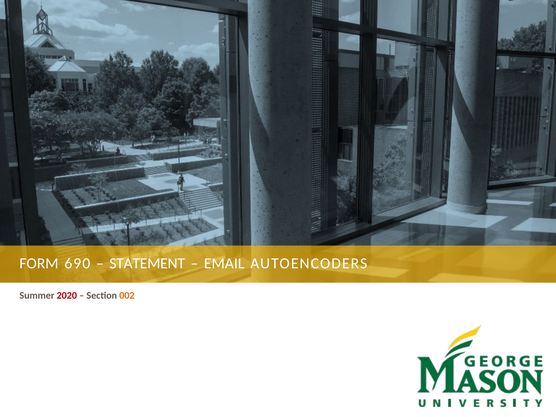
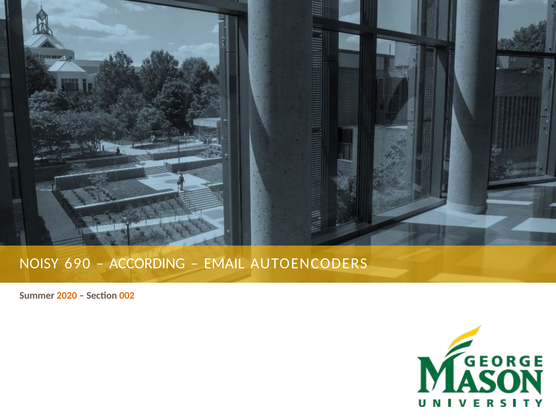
FORM: FORM -> NOISY (39, 263)
STATEMENT: STATEMENT -> ACCORDING (147, 263)
2020 colour: red -> orange (67, 296)
